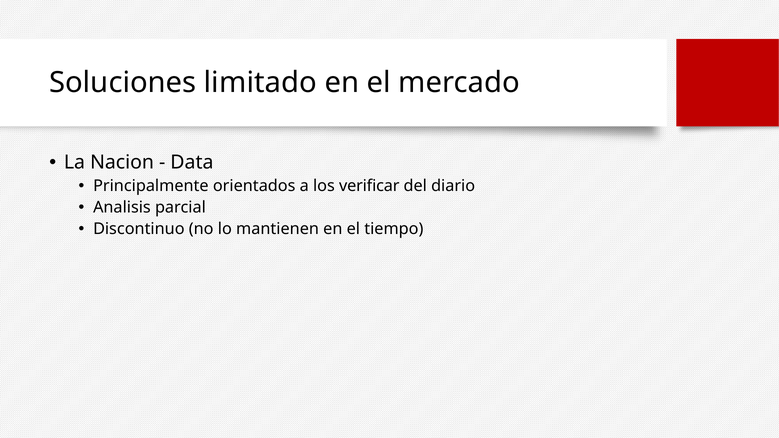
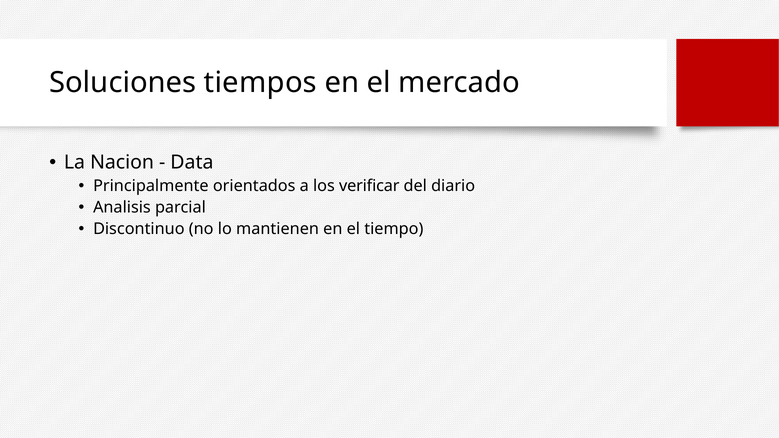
limitado: limitado -> tiempos (260, 82)
